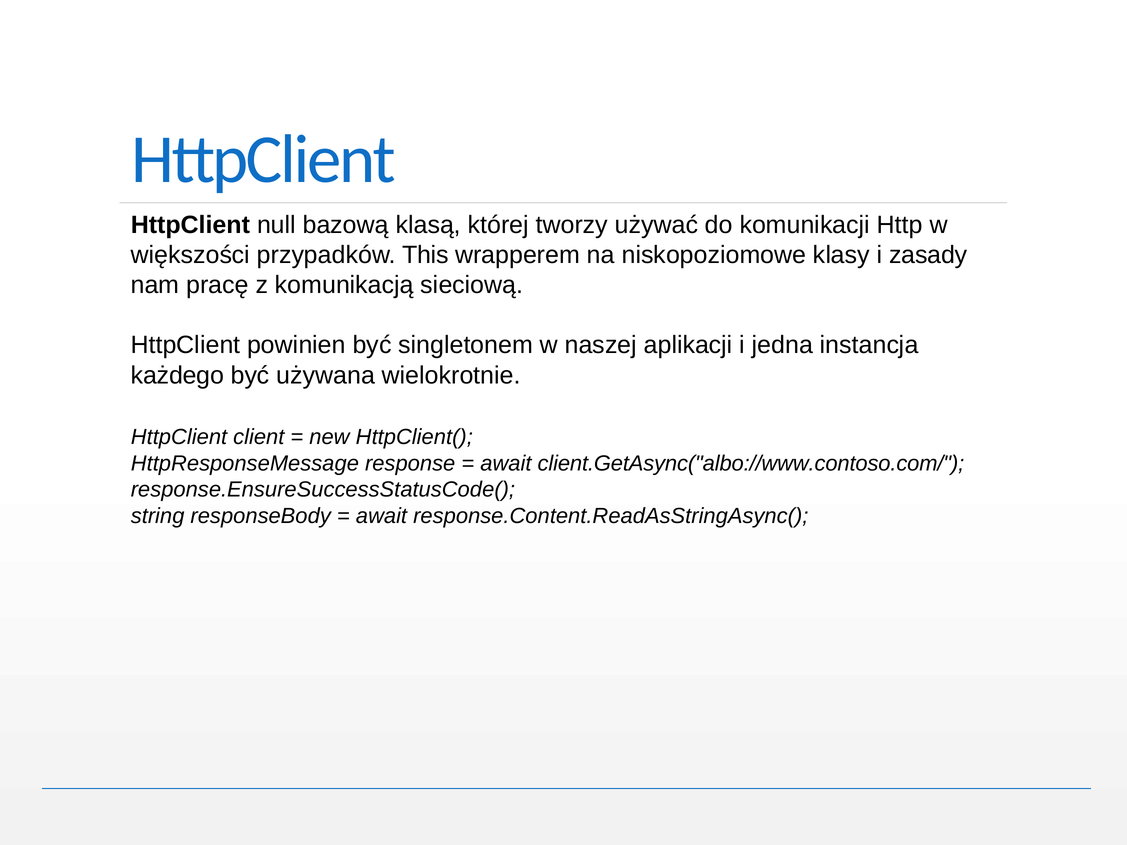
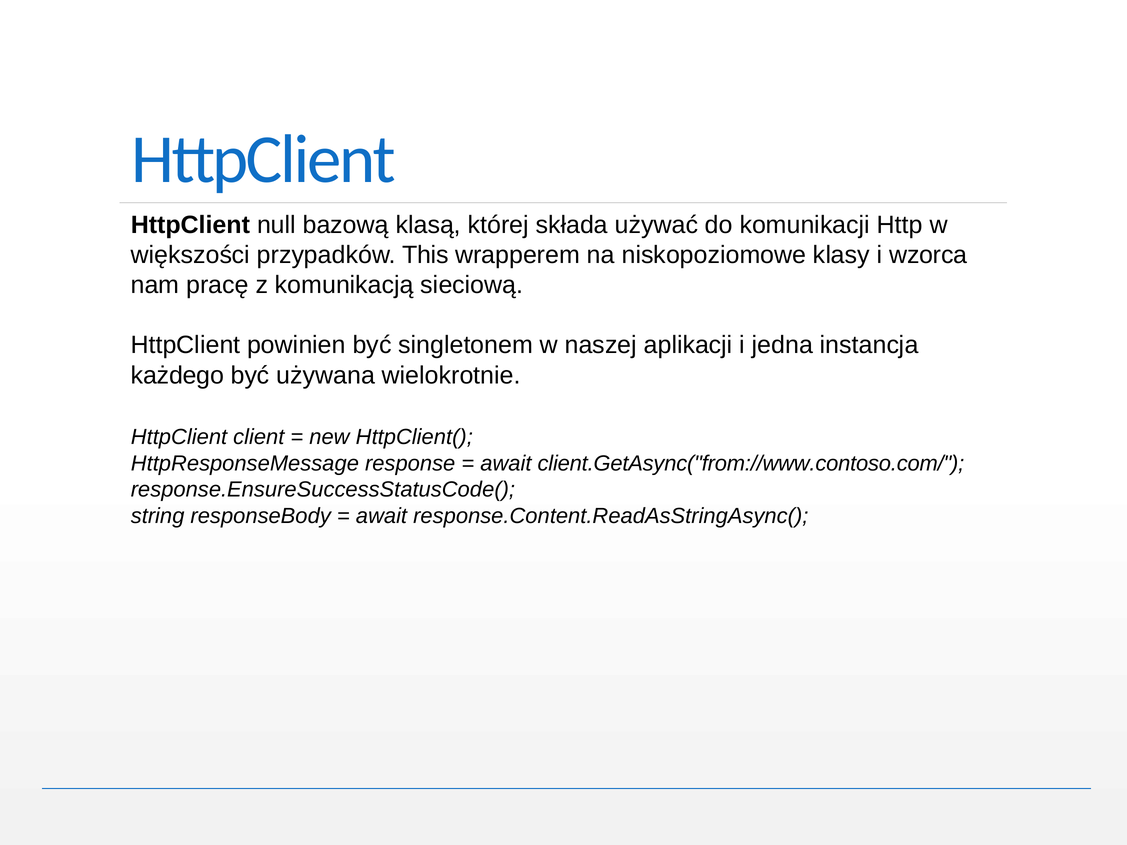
tworzy: tworzy -> składa (572, 225)
zasady: zasady -> wzorca (928, 255)
client.GetAsync("albo://www.contoso.com/: client.GetAsync("albo://www.contoso.com/ -> client.GetAsync("from://www.contoso.com/ (751, 463)
